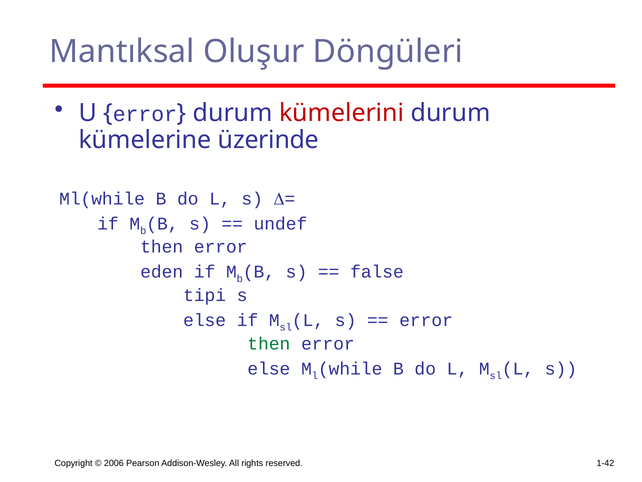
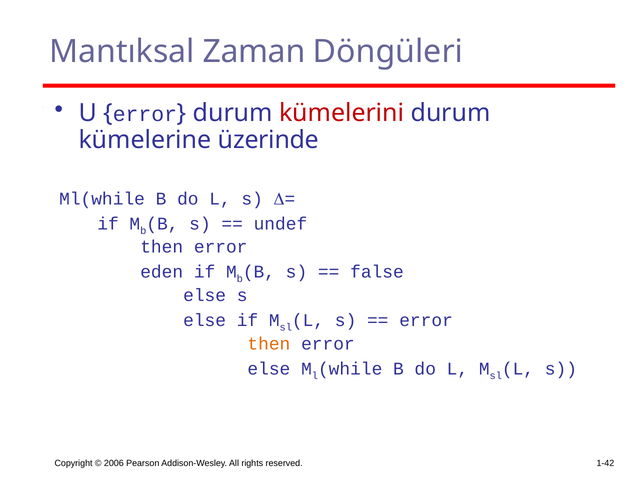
Oluşur: Oluşur -> Zaman (254, 51)
tipi: tipi -> else (205, 295)
then colour: green -> orange (269, 343)
